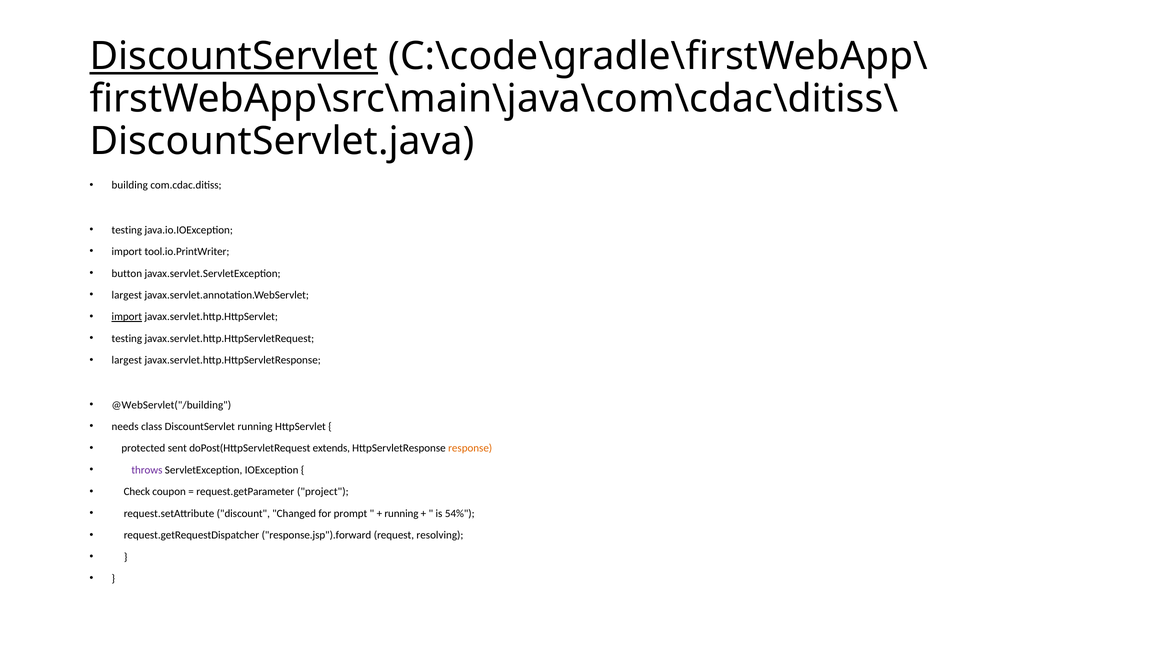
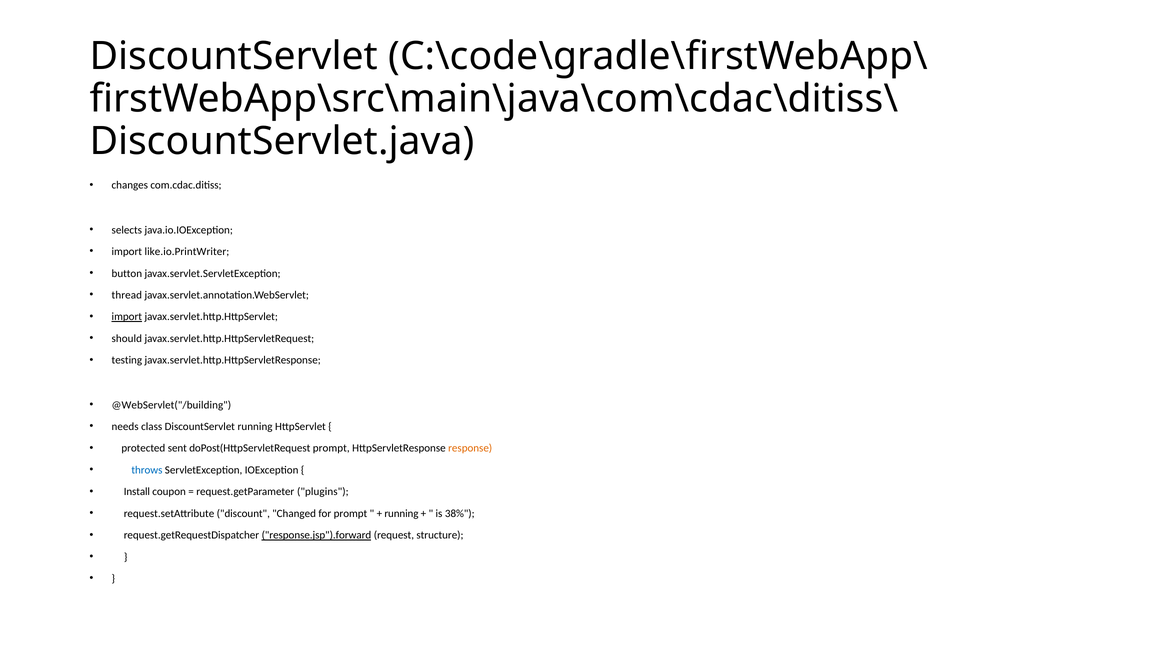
DiscountServlet underline: present -> none (234, 56)
building: building -> changes (130, 185)
testing: testing -> selects (127, 230)
tool.io.PrintWriter: tool.io.PrintWriter -> like.io.PrintWriter (187, 252)
largest: largest -> thread (127, 295)
testing: testing -> should (127, 339)
largest: largest -> testing (127, 360)
doPost(HttpServletRequest extends: extends -> prompt (331, 448)
throws colour: purple -> blue (147, 470)
Check: Check -> Install (137, 492)
project: project -> plugins (323, 492)
54%: 54% -> 38% (460, 513)
response.jsp").forward underline: none -> present (316, 535)
resolving: resolving -> structure (440, 535)
